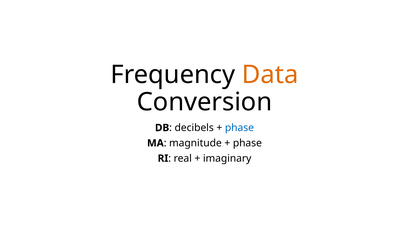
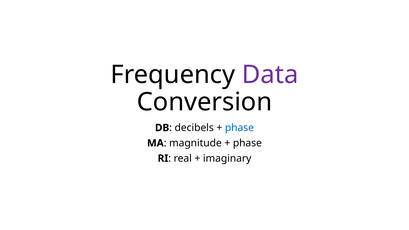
Data colour: orange -> purple (270, 75)
